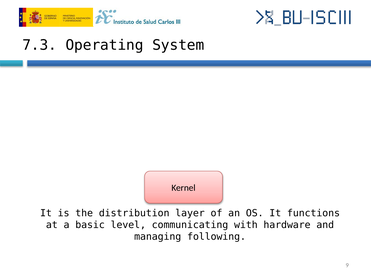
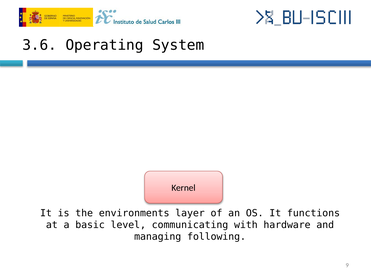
7.3: 7.3 -> 3.6 (40, 45)
distribution: distribution -> environments (134, 213)
